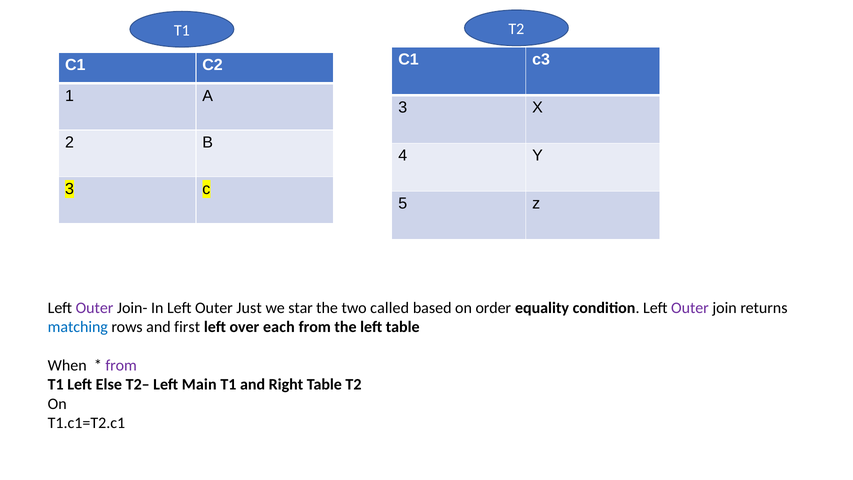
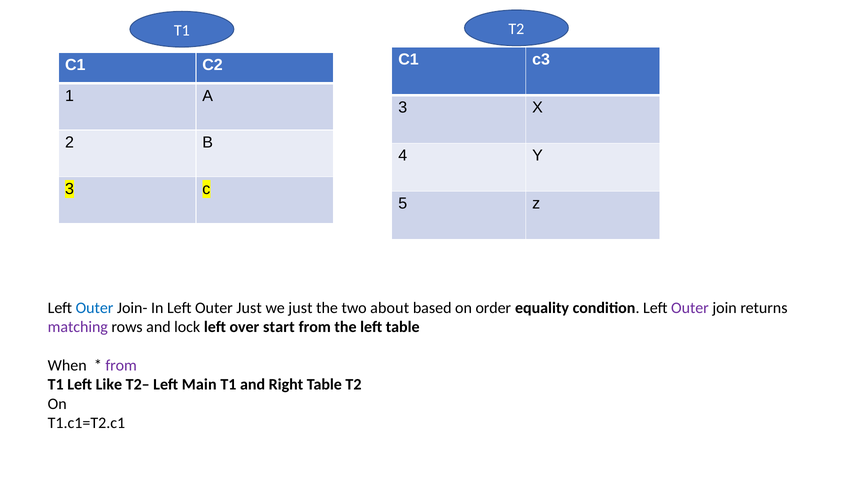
Outer colour: purple -> blue (95, 308)
we star: star -> just (300, 308)
called: called -> about (390, 308)
matching colour: blue -> purple (78, 327)
first: first -> lock (187, 327)
each: each -> start (279, 327)
Else: Else -> Like (109, 385)
